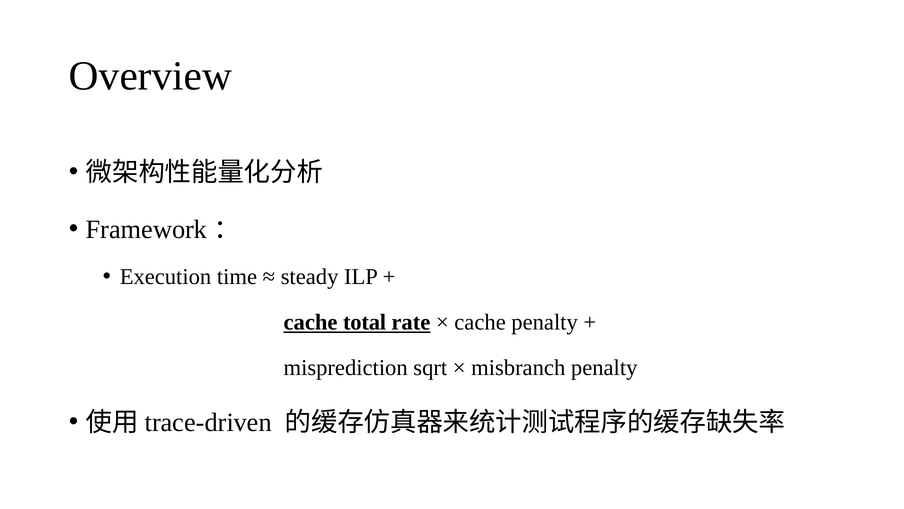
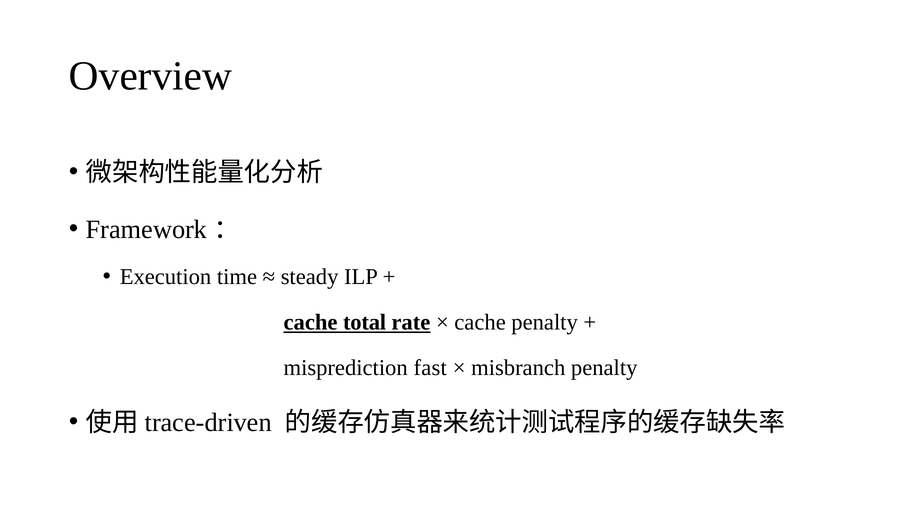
sqrt: sqrt -> fast (430, 367)
